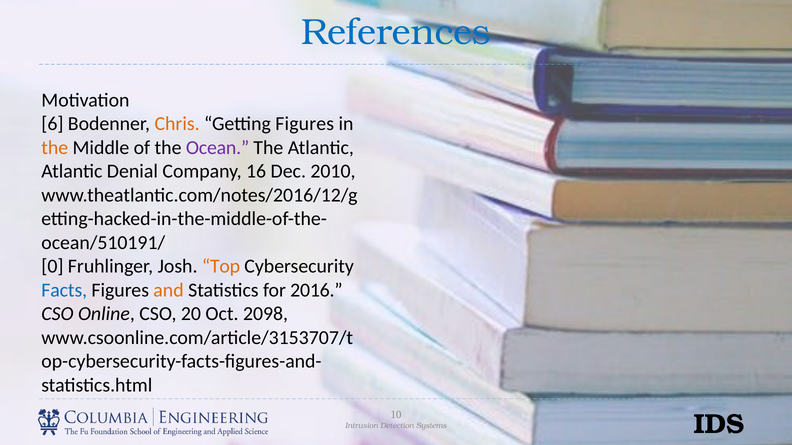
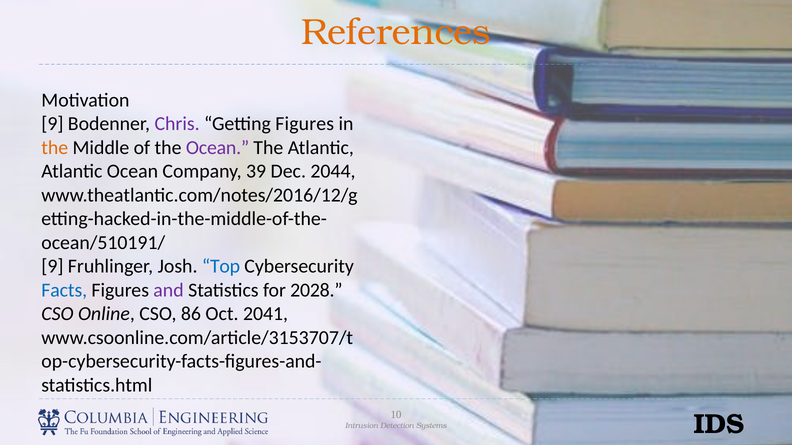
References colour: blue -> orange (396, 33)
6: 6 -> 9 (52, 124)
Chris colour: orange -> purple (177, 124)
Atlantic Denial: Denial -> Ocean (132, 172)
16: 16 -> 39 (256, 172)
2010: 2010 -> 2044 (333, 172)
0: 0 -> 9 (52, 267)
Top colour: orange -> blue (221, 267)
and colour: orange -> purple (169, 290)
2016: 2016 -> 2028 (316, 290)
20: 20 -> 86 (191, 314)
2098: 2098 -> 2041 (266, 314)
